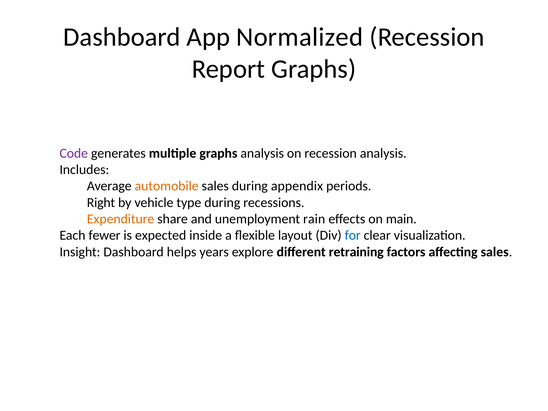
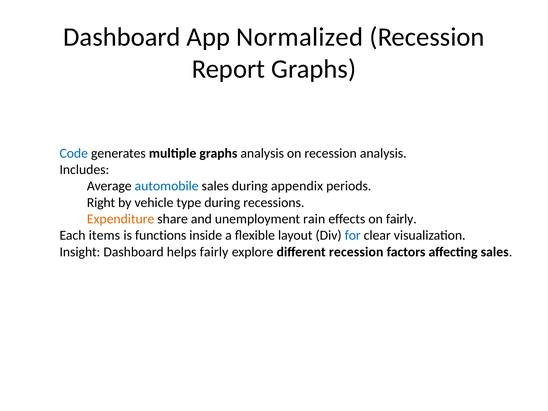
Code colour: purple -> blue (74, 153)
automobile colour: orange -> blue (167, 186)
on main: main -> fairly (401, 219)
fewer: fewer -> items (104, 235)
expected: expected -> functions (161, 235)
helps years: years -> fairly (214, 252)
different retraining: retraining -> recession (356, 252)
